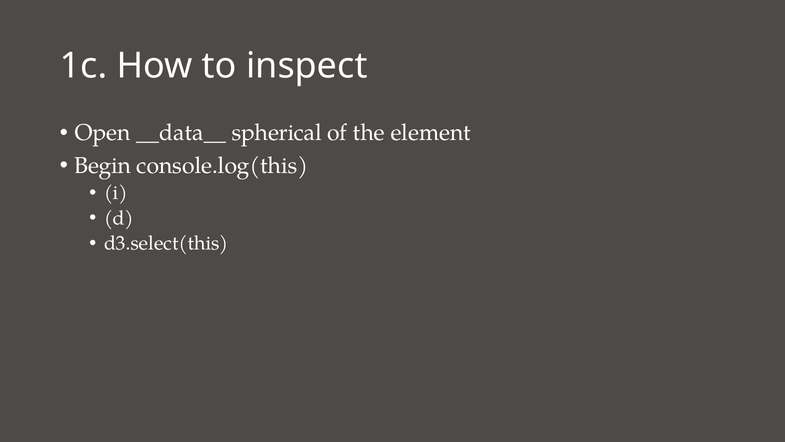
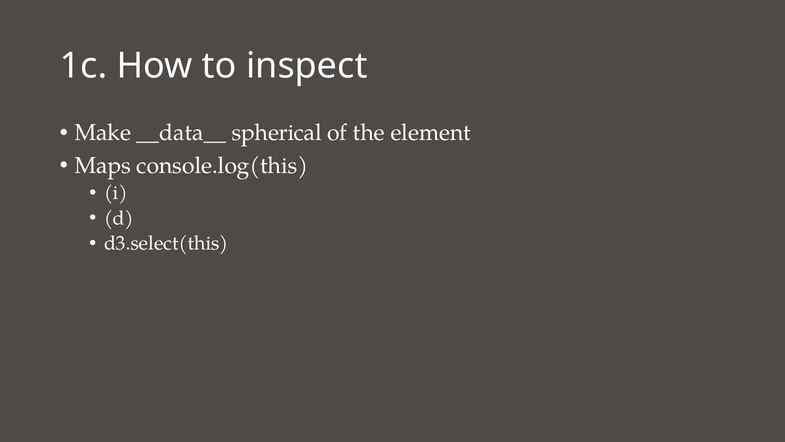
Open: Open -> Make (103, 133)
Begin: Begin -> Maps (103, 166)
